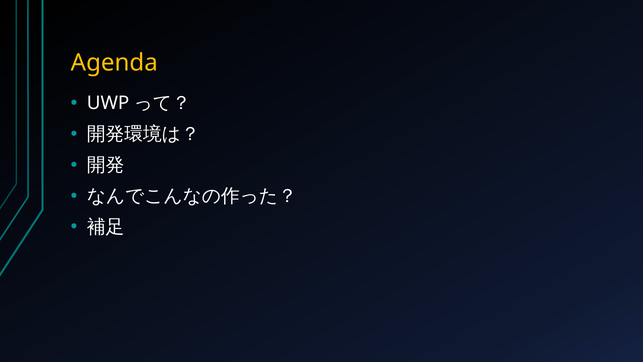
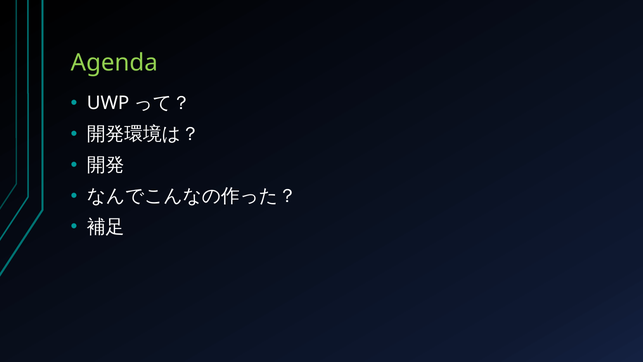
Agenda colour: yellow -> light green (114, 63)
